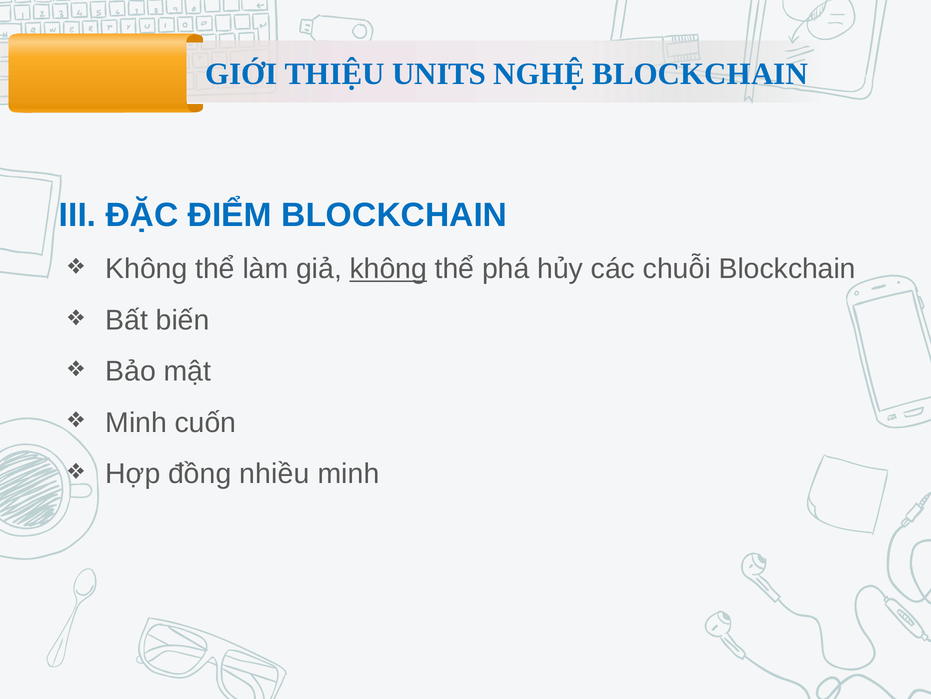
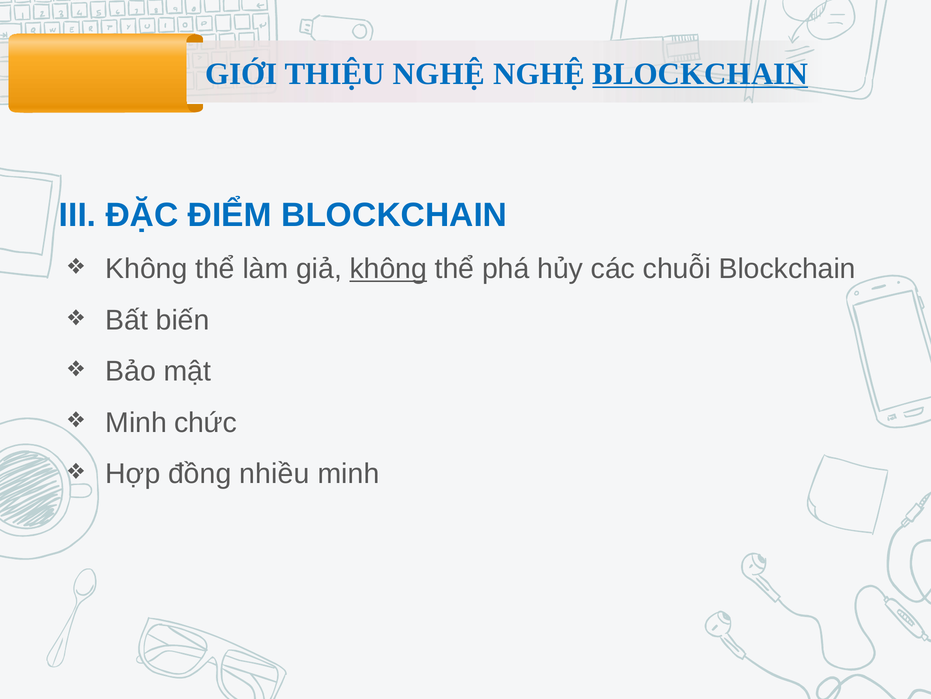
THIỆU UNITS: UNITS -> NGHỆ (439, 74)
BLOCKCHAIN underline: none -> present (700, 74)
cuốn: cuốn -> chức (206, 422)
